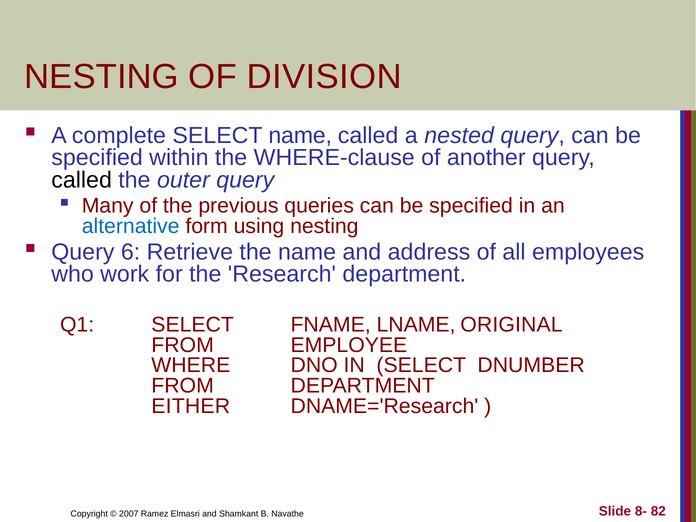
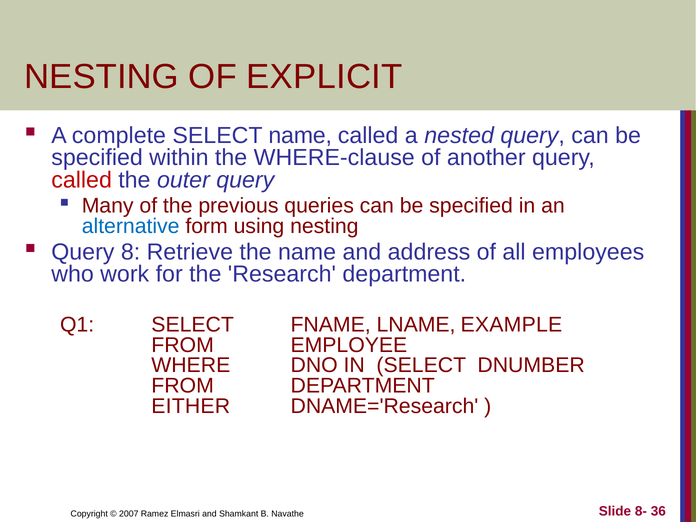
DIVISION: DIVISION -> EXPLICIT (324, 77)
called colour: black -> red (82, 180)
6: 6 -> 8 (131, 252)
ORIGINAL: ORIGINAL -> EXAMPLE (511, 325)
82: 82 -> 36 (658, 511)
